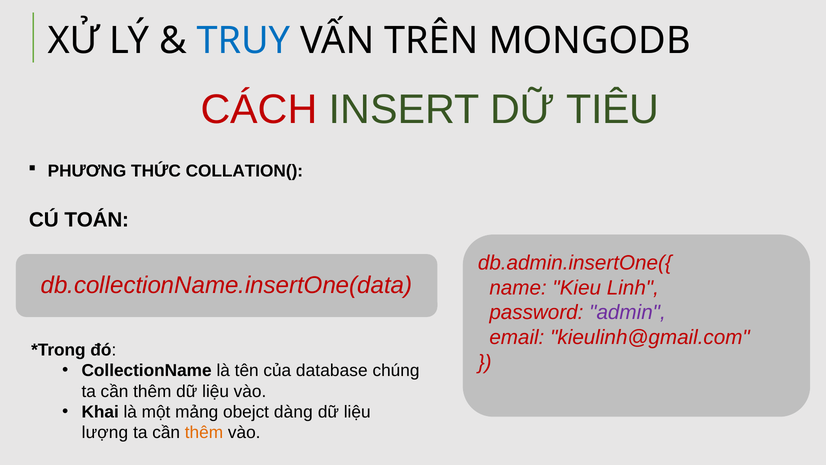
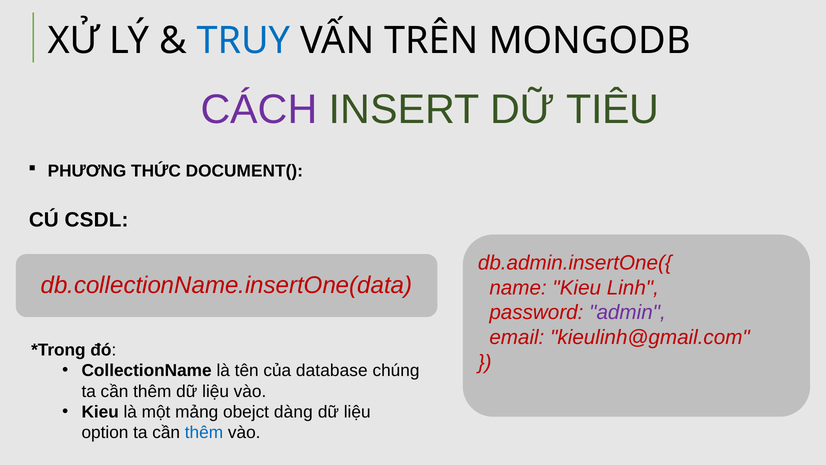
CÁCH colour: red -> purple (259, 110)
COLLATION(: COLLATION( -> DOCUMENT( (244, 171)
TOÁN: TOÁN -> CSDL (97, 220)
Khai: Khai -> Kieu (100, 412)
lượng: lượng -> option (105, 432)
thêm colour: orange -> blue (204, 432)
